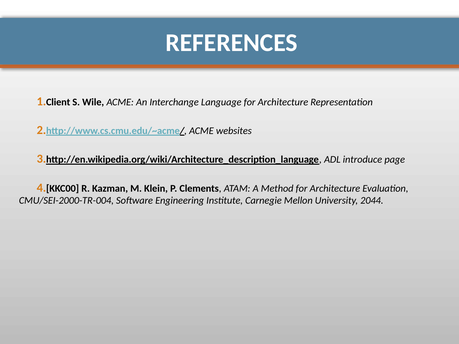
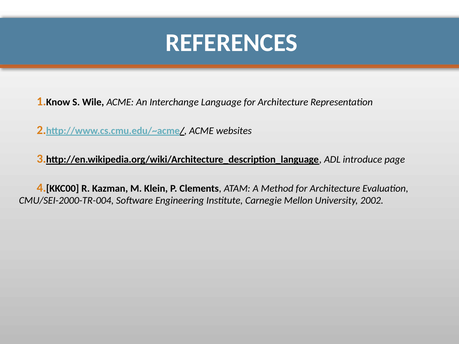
Client: Client -> Know (58, 102)
2044: 2044 -> 2002 (372, 201)
